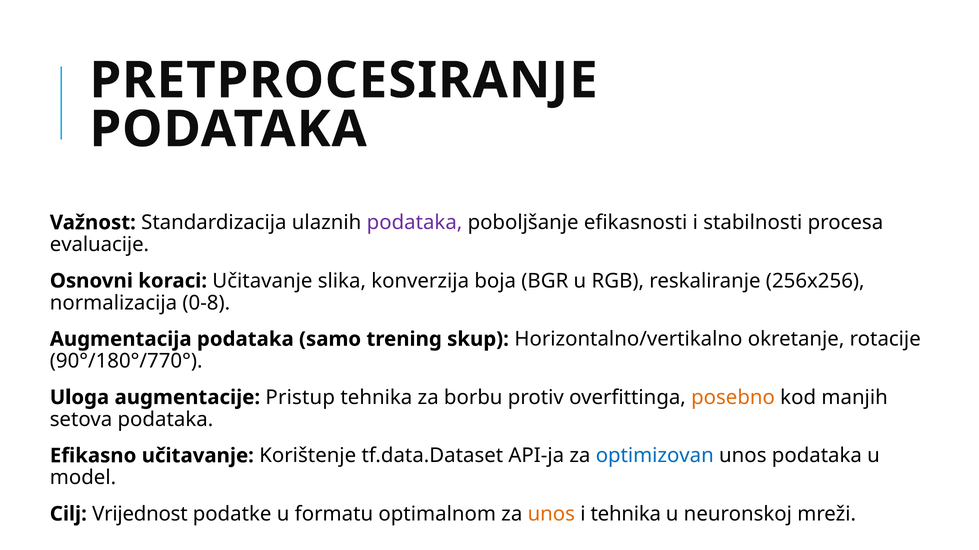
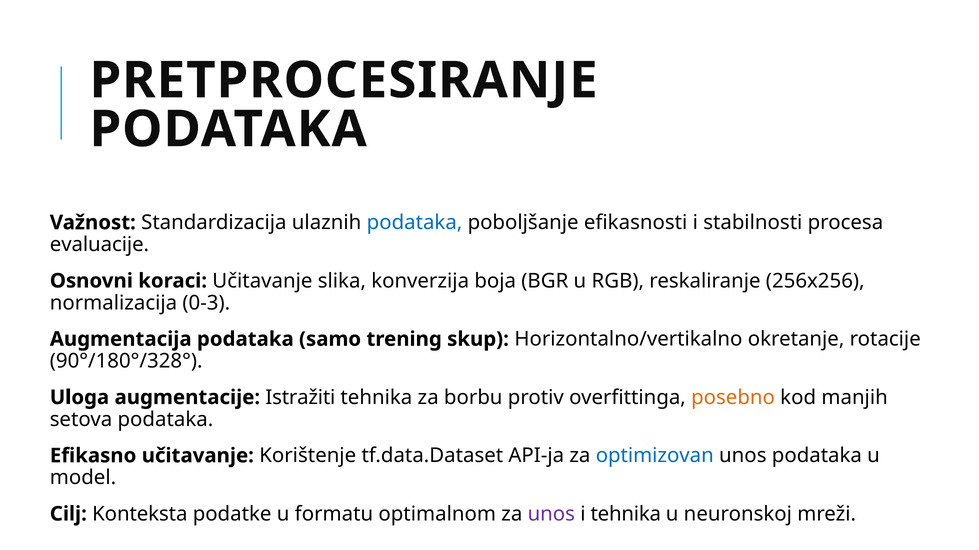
podataka colour: purple -> blue (415, 223)
0-8: 0-8 -> 0-3 (206, 303)
90°/180°/770°: 90°/180°/770° -> 90°/180°/328° (126, 362)
Pristup: Pristup -> Istražiti (300, 398)
Vrijednost: Vrijednost -> Konteksta (140, 515)
unos colour: orange -> purple (551, 515)
